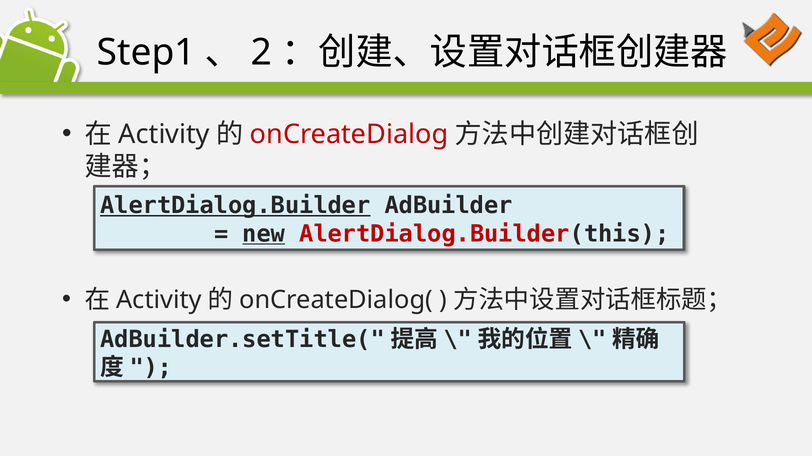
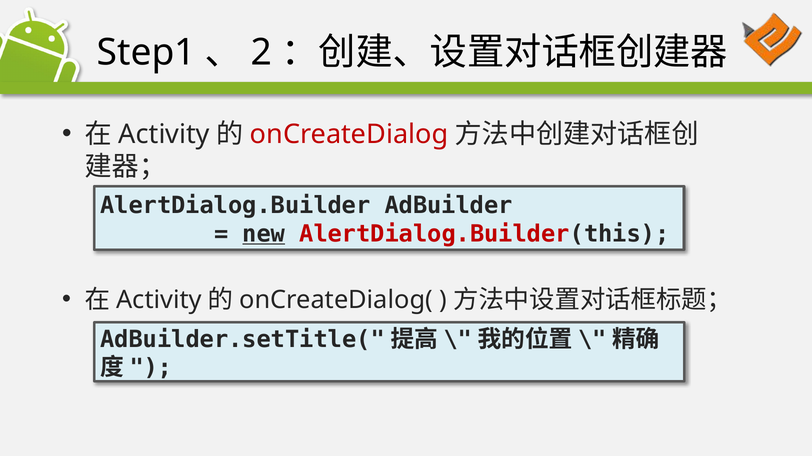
AlertDialog.Builder underline: present -> none (235, 206)
